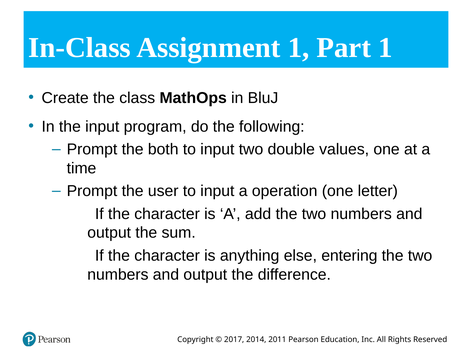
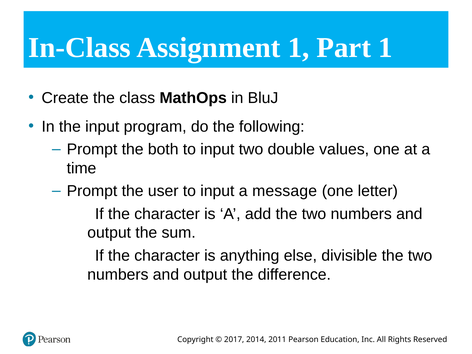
operation: operation -> message (285, 191)
entering: entering -> divisible (349, 256)
